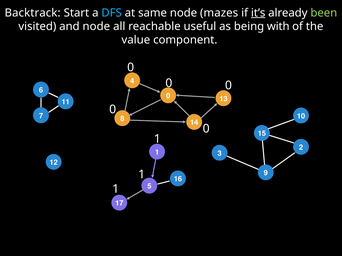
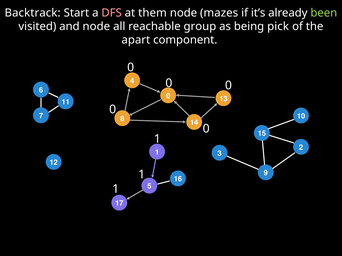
DFS colour: light blue -> pink (112, 13)
same: same -> them (152, 13)
it’s underline: present -> none (258, 13)
useful: useful -> group (200, 26)
with: with -> pick (278, 26)
value: value -> apart (136, 40)
